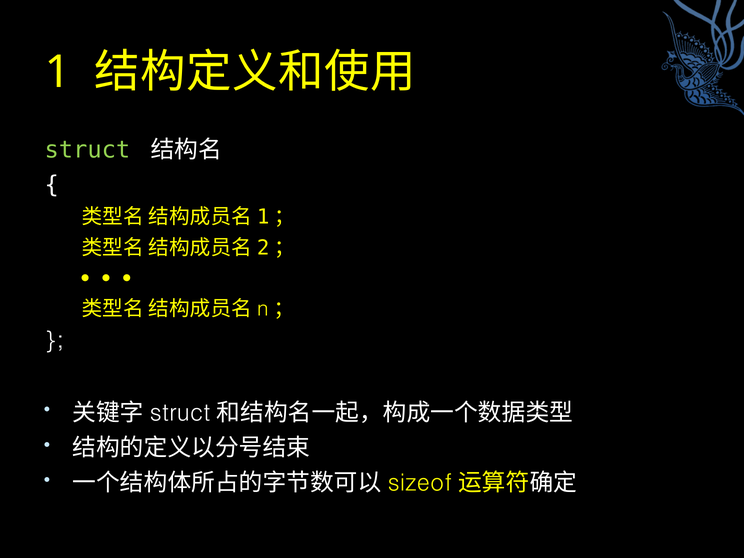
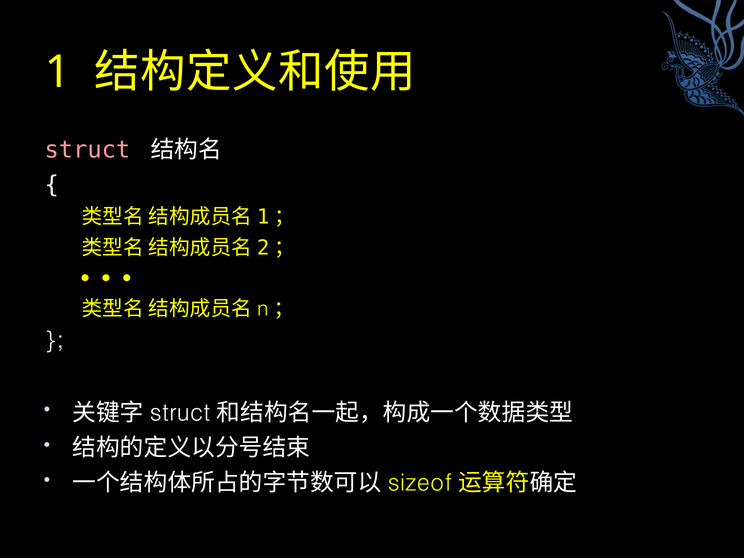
struct colour: light green -> pink (87, 150)
